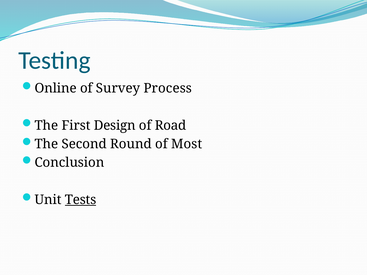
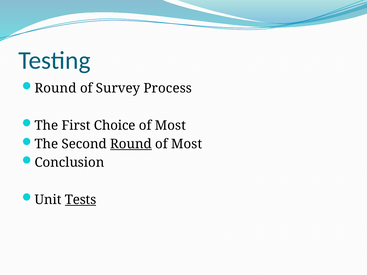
Online: Online -> Round (56, 88)
Design: Design -> Choice (115, 126)
Road: Road -> Most (170, 126)
Round underline: none -> present (131, 144)
